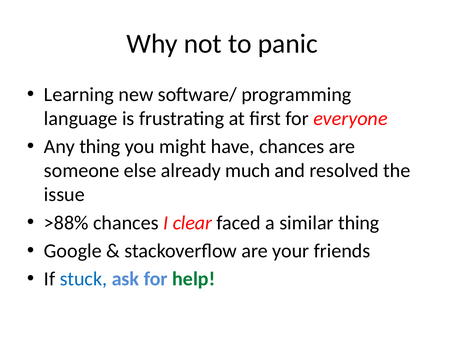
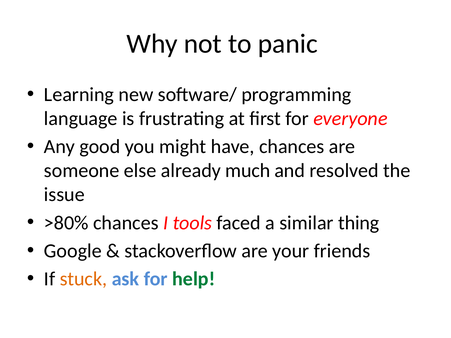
Any thing: thing -> good (100, 147)
>88%: >88% -> >80% (66, 223)
clear: clear -> tools (192, 223)
stuck colour: blue -> orange (83, 279)
